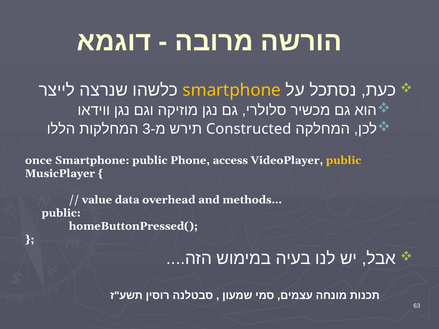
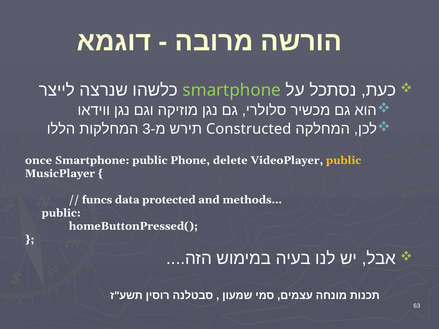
smartphone colour: yellow -> light green (232, 90)
access: access -> delete (230, 160)
value: value -> funcs (97, 200)
overhead: overhead -> protected (169, 200)
